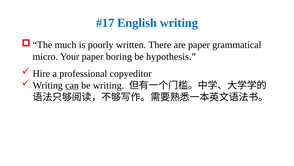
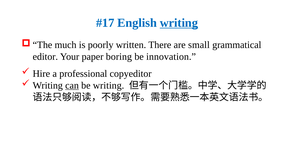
writing underline: none -> present (179, 23)
are paper: paper -> small (199, 45)
micro: micro -> editor (45, 56)
hypothesis: hypothesis -> innovation (171, 56)
